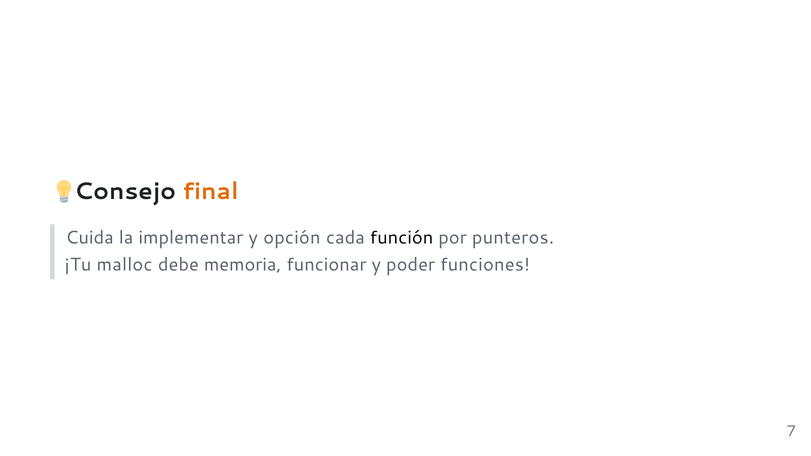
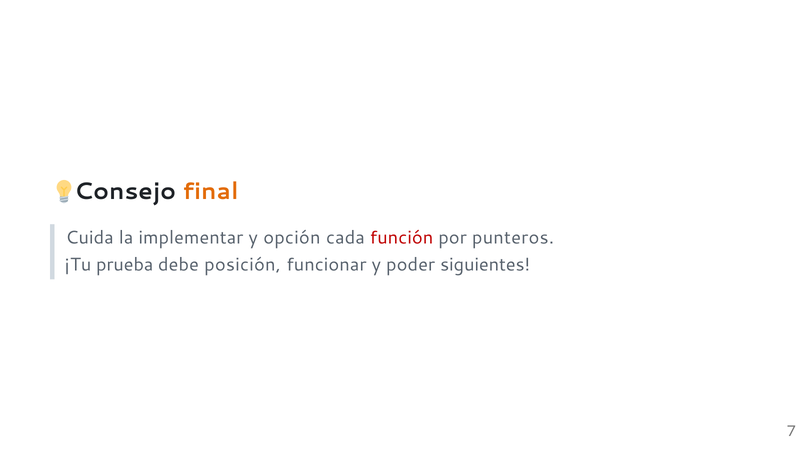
función colour: black -> red (402, 238)
malloc: malloc -> prueba (125, 265)
memoria: memoria -> posición (243, 265)
funciones: funciones -> siguientes (485, 265)
